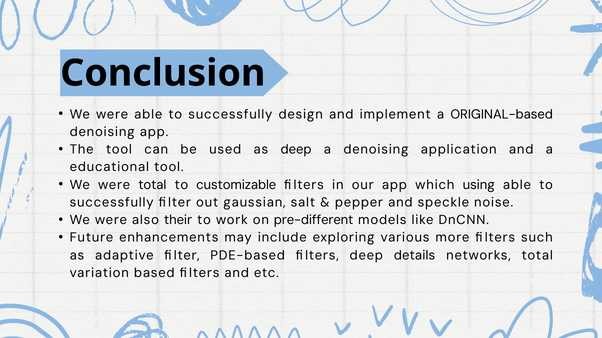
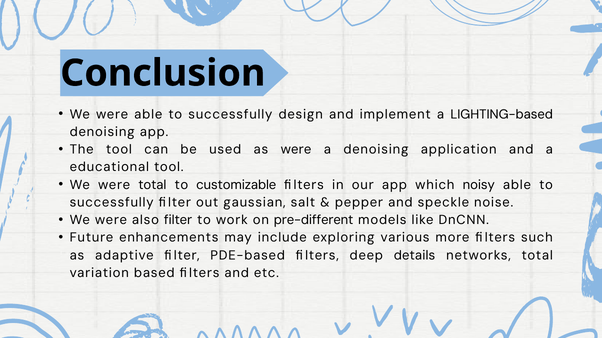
ORIGINAL-based: ORIGINAL-based -> LIGHTING-based (502, 115)
as deep: deep -> were (296, 150)
using: using -> noisy (479, 185)
also their: their -> filter (178, 220)
